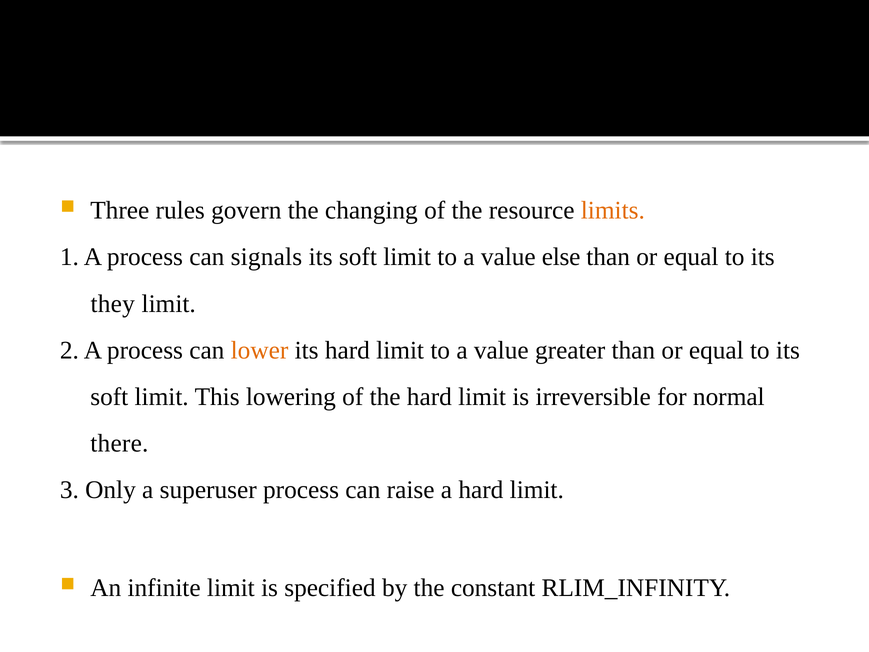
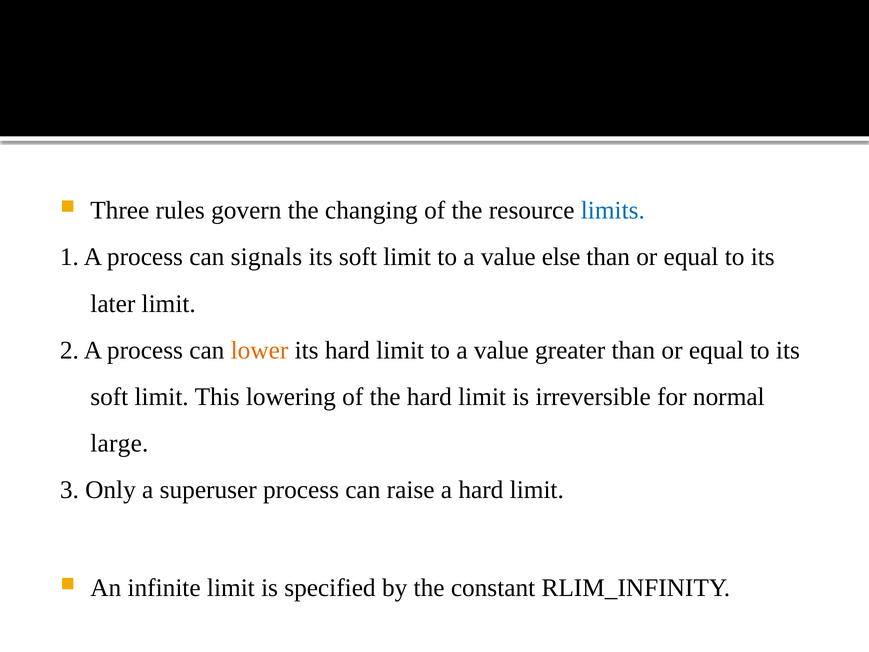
limits colour: orange -> blue (613, 210)
they: they -> later (113, 304)
there: there -> large (119, 443)
